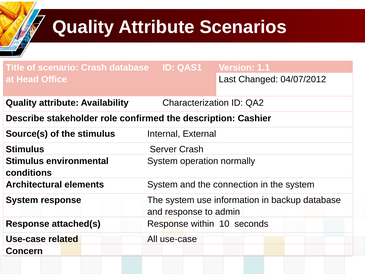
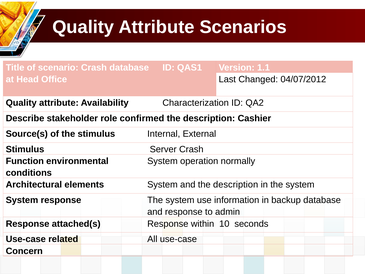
Stimulus: Stimulus -> Function (25, 161)
and the connection: connection -> description (236, 185)
